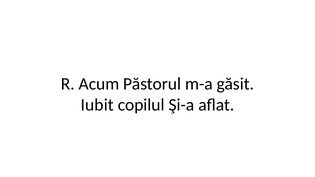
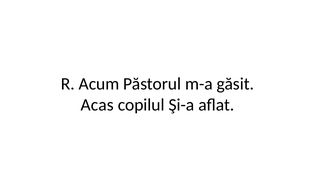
Iubit: Iubit -> Acas (97, 105)
